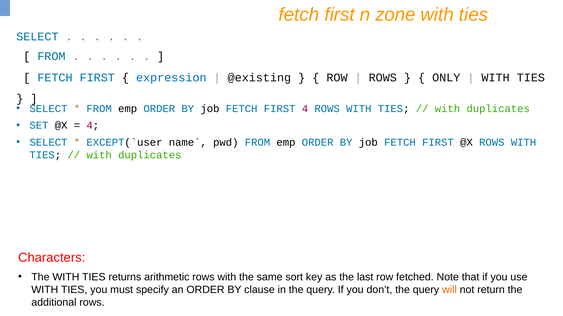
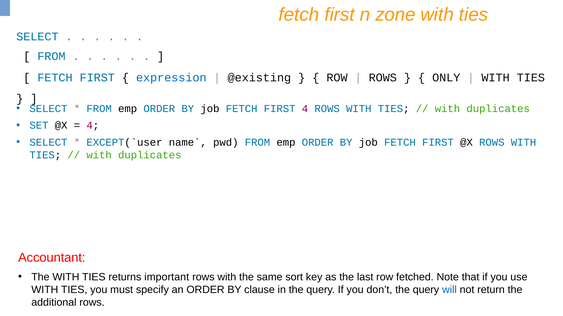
Characters: Characters -> Accountant (52, 258)
arithmetic: arithmetic -> important (167, 278)
will colour: orange -> blue (449, 290)
